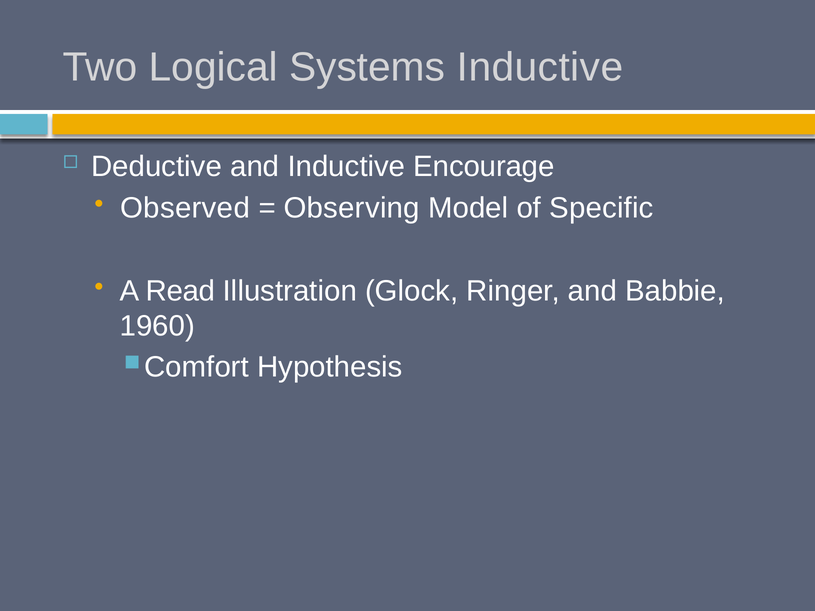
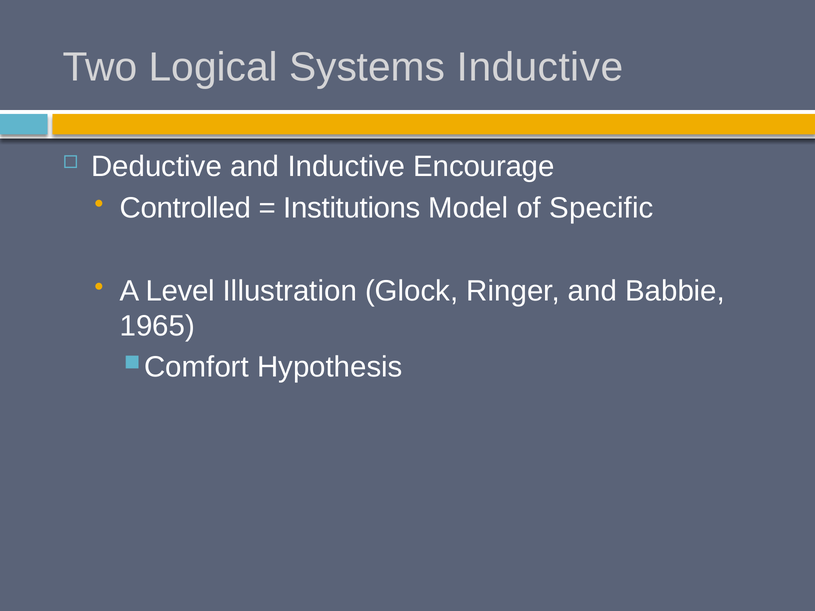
Observed: Observed -> Controlled (185, 208)
Observing: Observing -> Institutions (352, 208)
Read: Read -> Level (180, 291)
1960: 1960 -> 1965 (157, 326)
